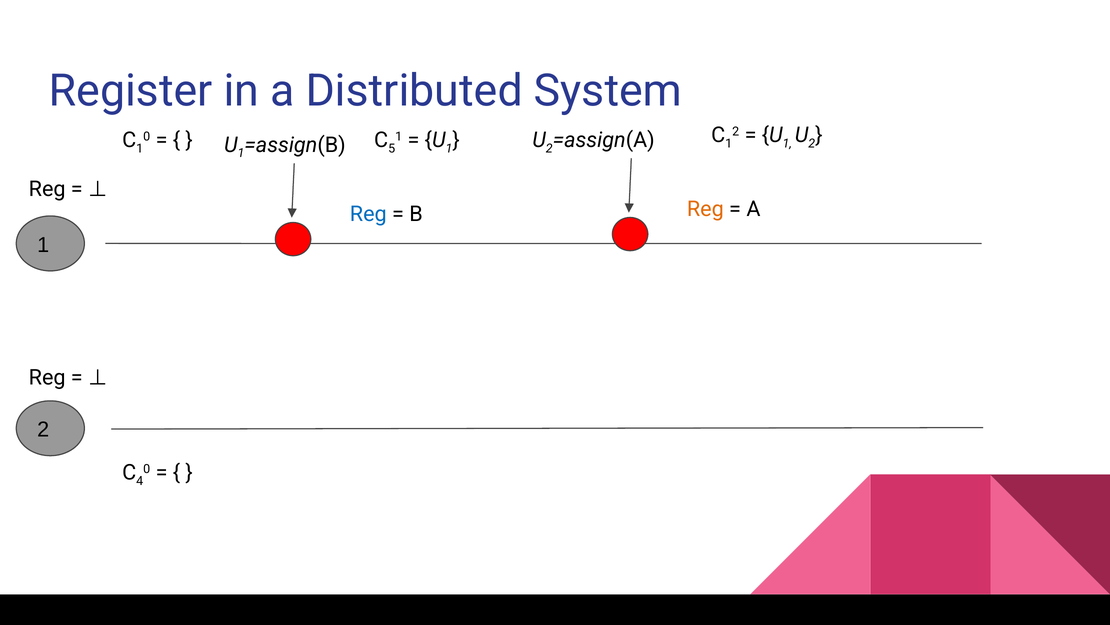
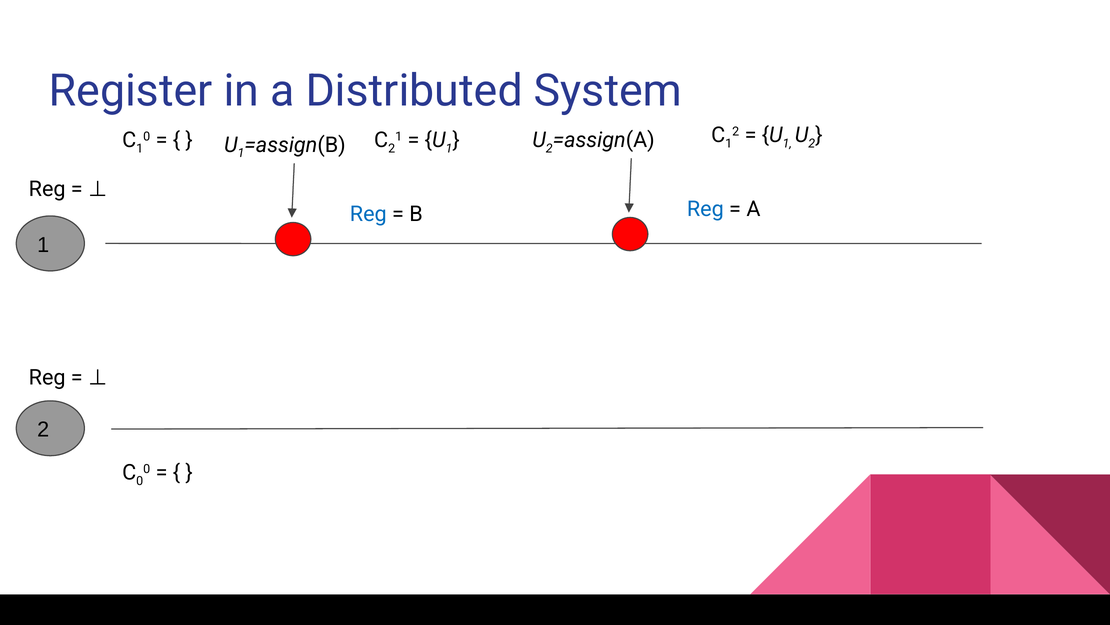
5: 5 -> 2 (392, 148)
Reg colour: orange -> blue (705, 209)
4: 4 -> 0 (140, 481)
